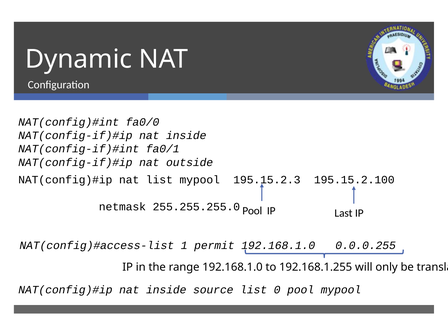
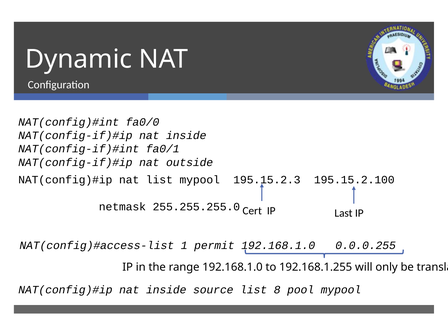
255.255.255.0 Pool: Pool -> Cert (252, 211)
0: 0 -> 8 (277, 290)
